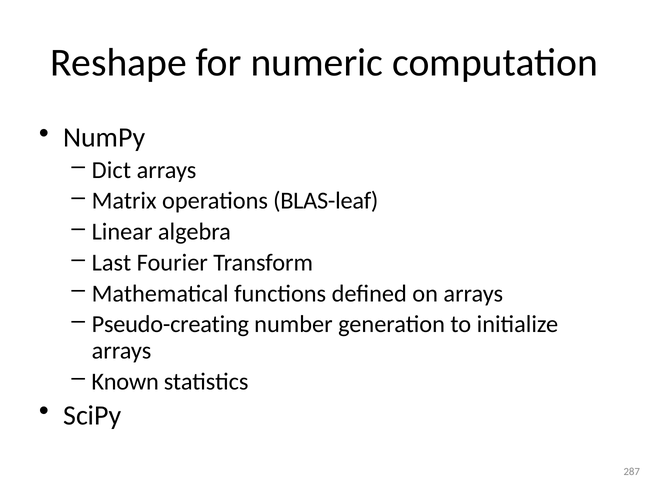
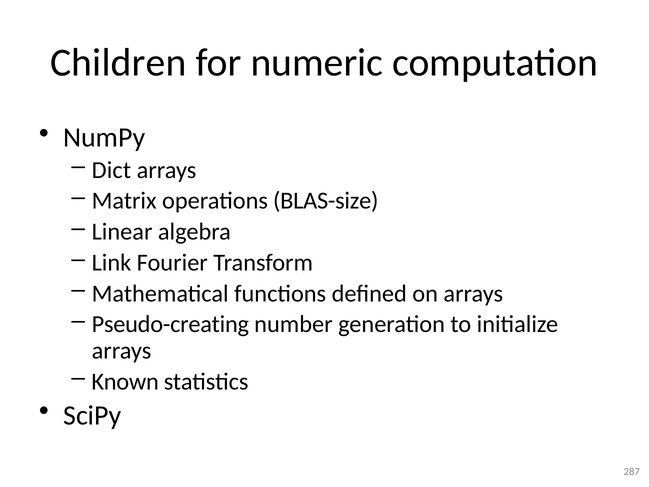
Reshape: Reshape -> Children (118, 63)
BLAS-leaf: BLAS-leaf -> BLAS-size (326, 201)
Last: Last -> Link (111, 263)
